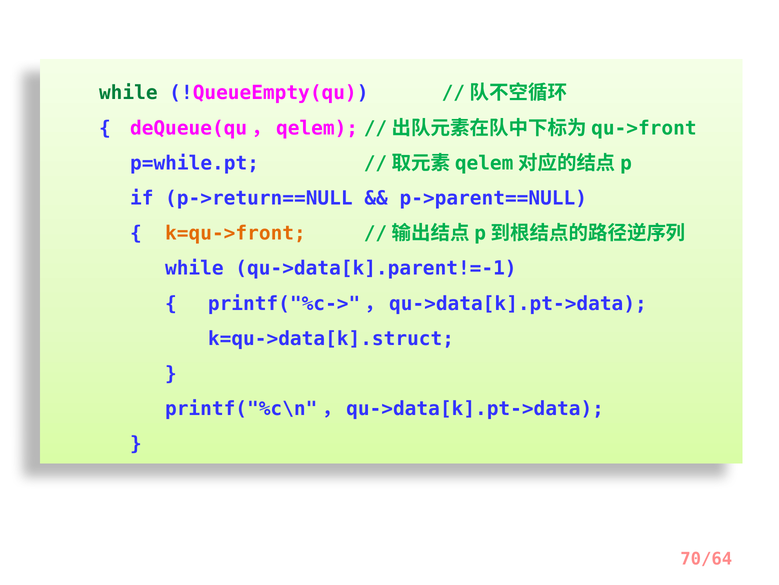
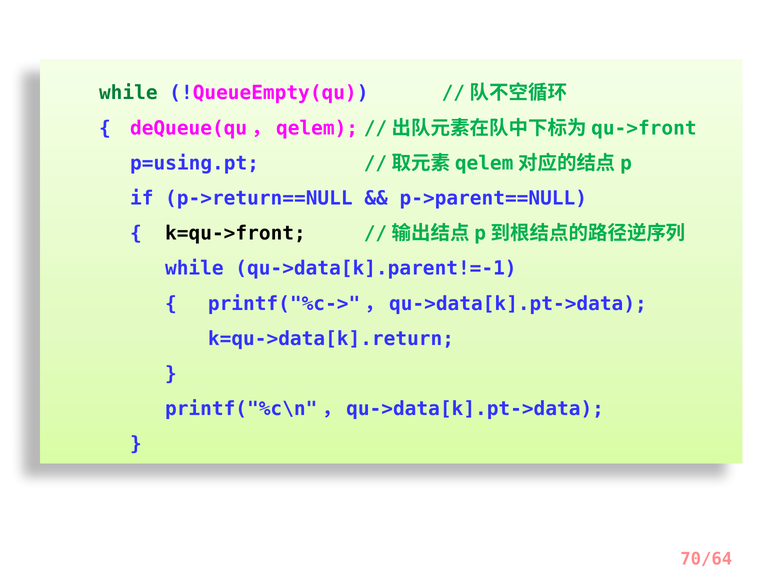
p=while.pt: p=while.pt -> p=using.pt (195, 163)
k=qu->front colour: orange -> black (235, 233)
k=qu->data[k].struct: k=qu->data[k].struct -> k=qu->data[k].return (331, 338)
